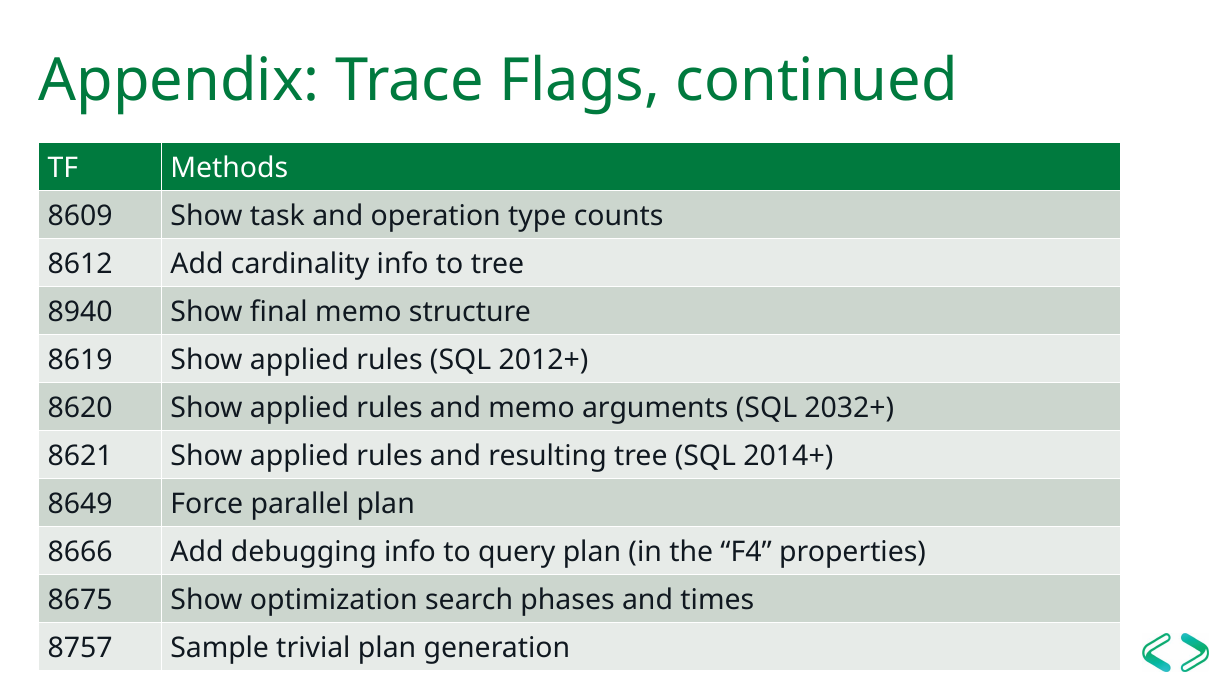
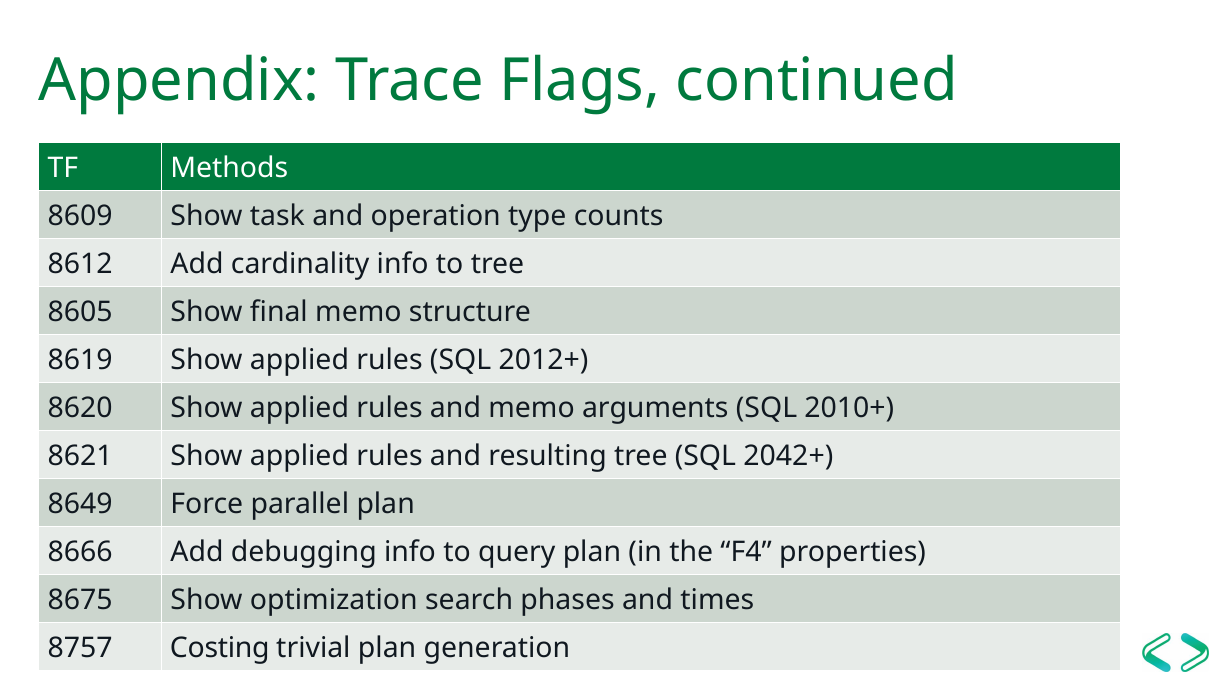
8940: 8940 -> 8605 (80, 312)
2032+: 2032+ -> 2010+ (849, 408)
2014+: 2014+ -> 2042+ (788, 456)
Sample: Sample -> Costing (220, 648)
